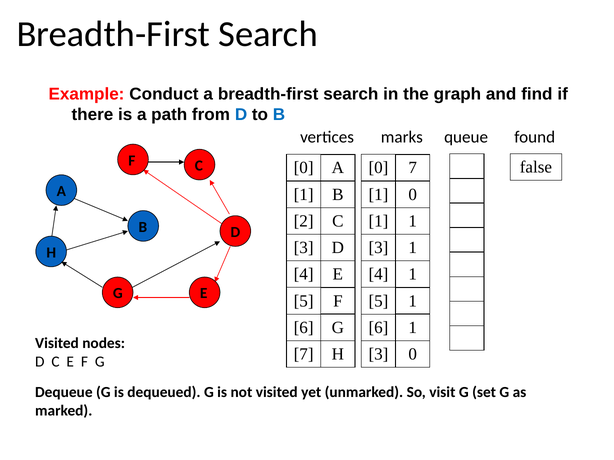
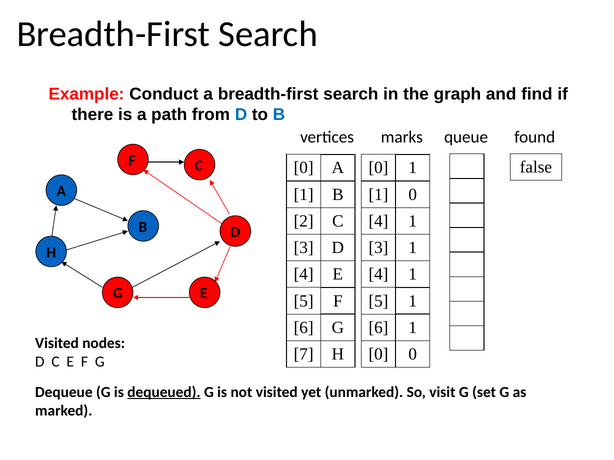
0 7: 7 -> 1 (413, 168)
1: 1 -> 4 (378, 221)
3: 3 -> 0 (378, 355)
dequeued underline: none -> present (164, 393)
